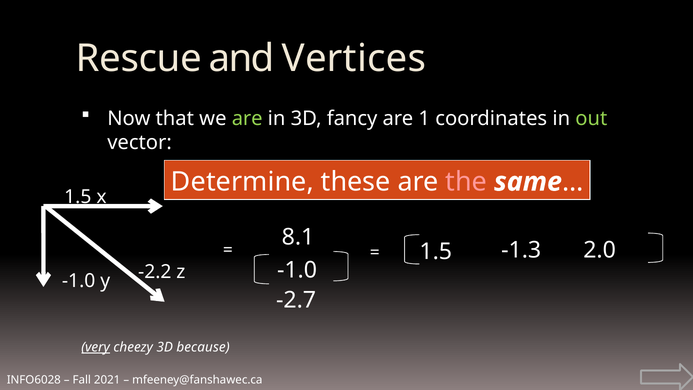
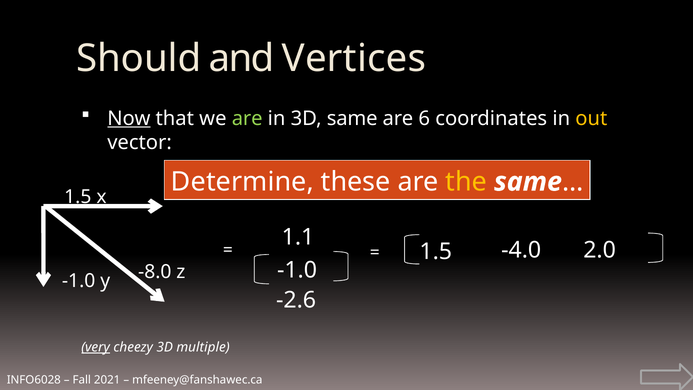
Rescue: Rescue -> Should (139, 58)
Now underline: none -> present (129, 118)
3D fancy: fancy -> same (352, 118)
1: 1 -> 6 (424, 118)
out colour: light green -> yellow (591, 118)
the colour: pink -> yellow (466, 182)
8.1: 8.1 -> 1.1 (298, 237)
-1.3: -1.3 -> -4.0 (521, 250)
-2.2: -2.2 -> -8.0 (155, 272)
-2.7: -2.7 -> -2.6 (296, 300)
because: because -> multiple (203, 347)
